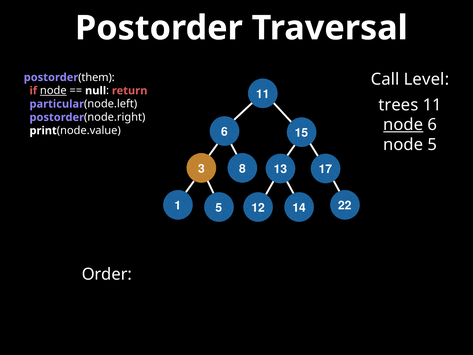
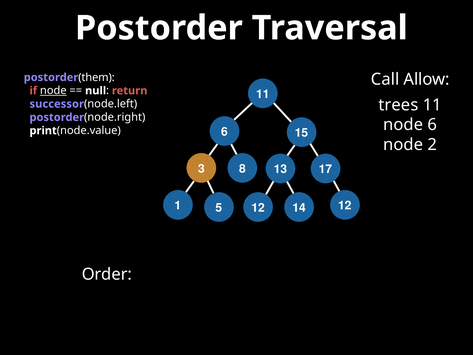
Level: Level -> Allow (427, 79)
particular: particular -> successor (57, 104)
node underline: present -> none (403, 125)
node 5: 5 -> 2 (432, 145)
22: 22 -> 12 (345, 206)
